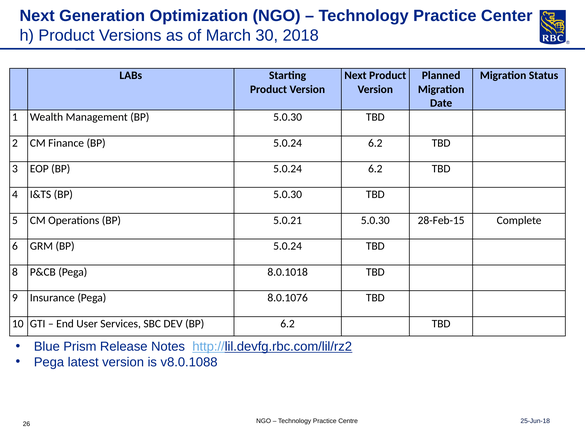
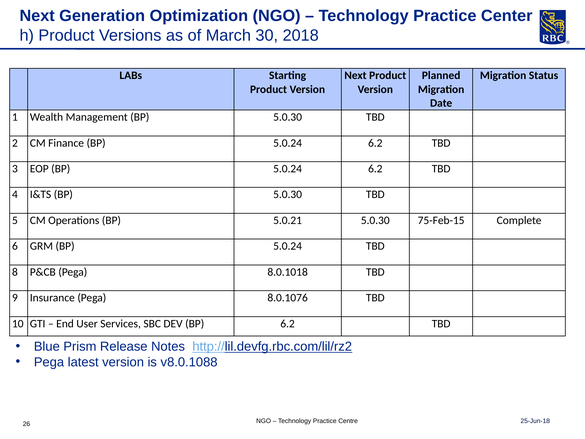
28-Feb-15: 28-Feb-15 -> 75-Feb-15 (441, 220)
